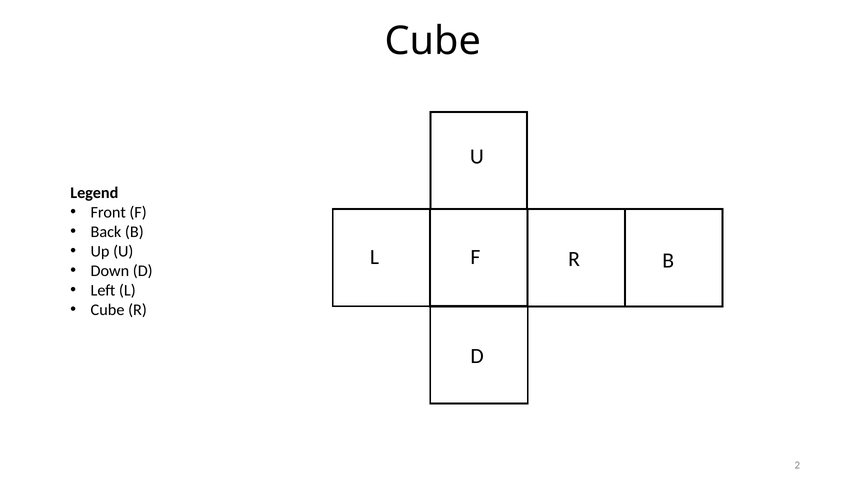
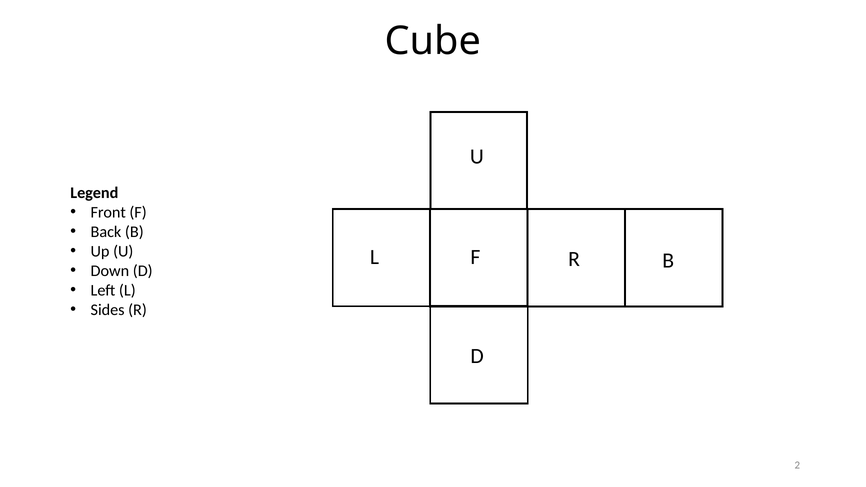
Cube: Cube -> Sides (108, 310)
